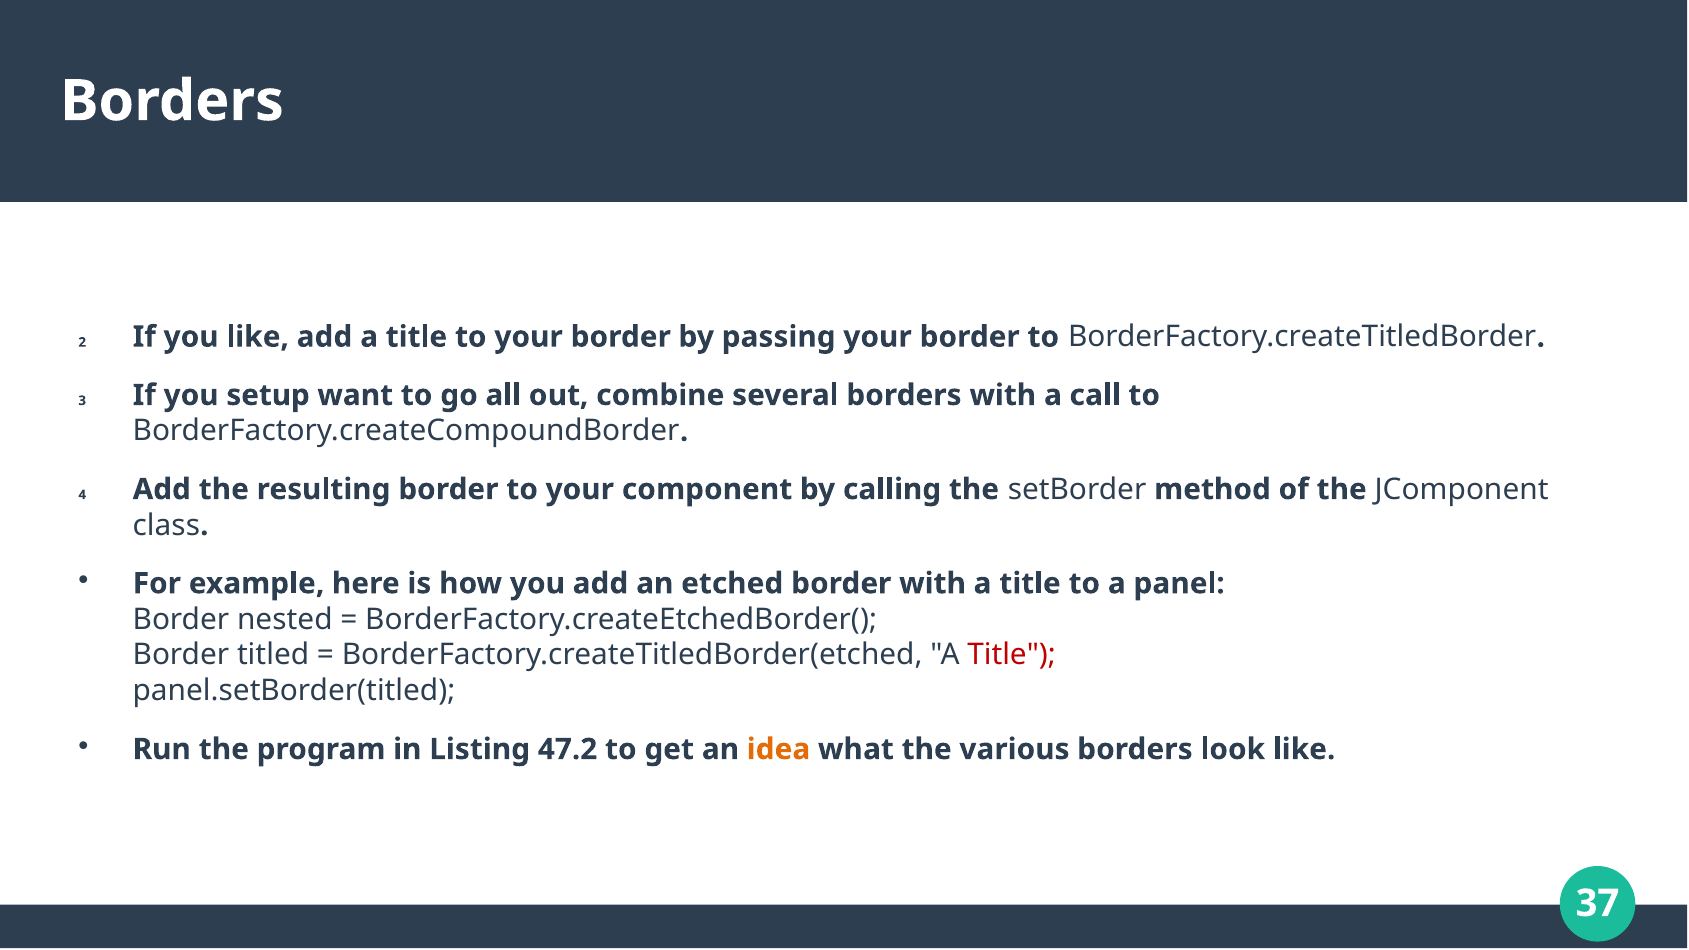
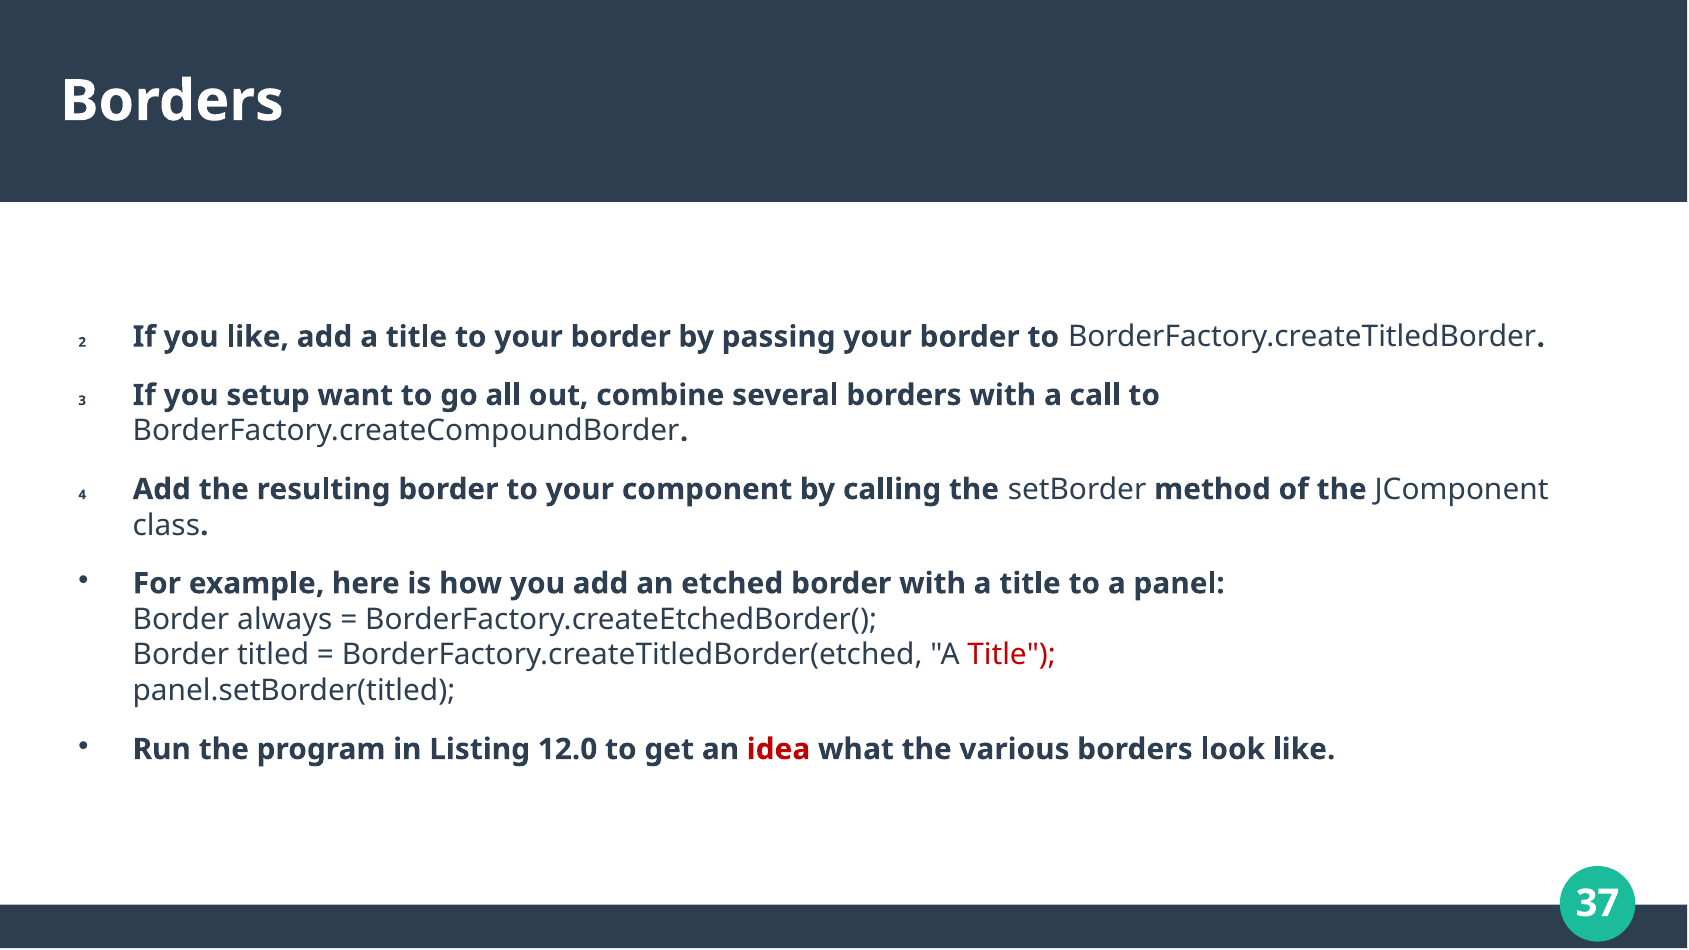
nested: nested -> always (285, 619)
47.2: 47.2 -> 12.0 (568, 749)
idea colour: orange -> red (779, 749)
